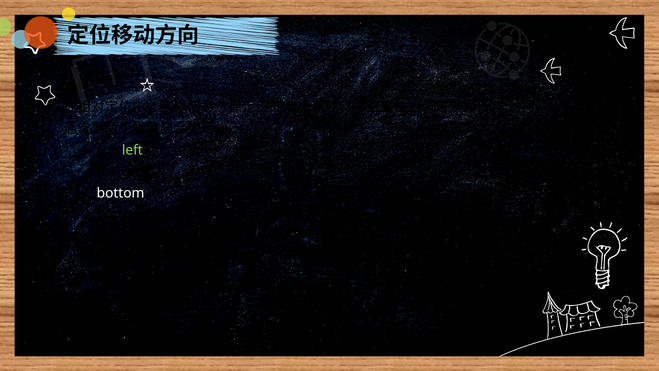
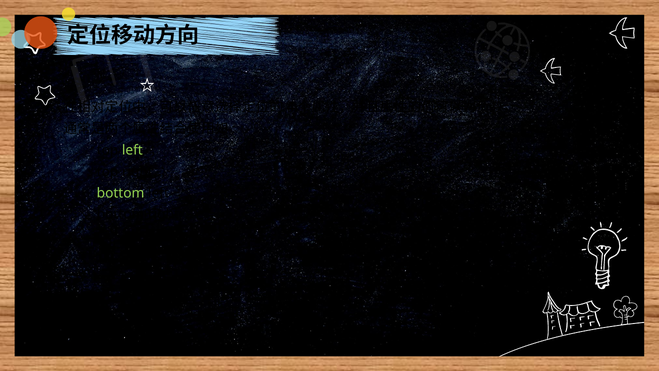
bottom colour: white -> light green (121, 193)
